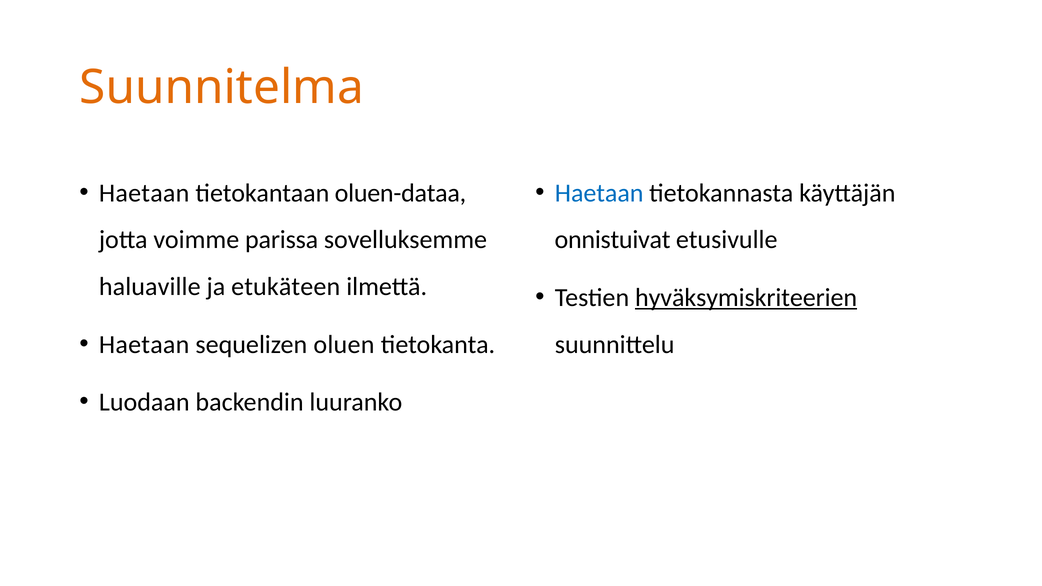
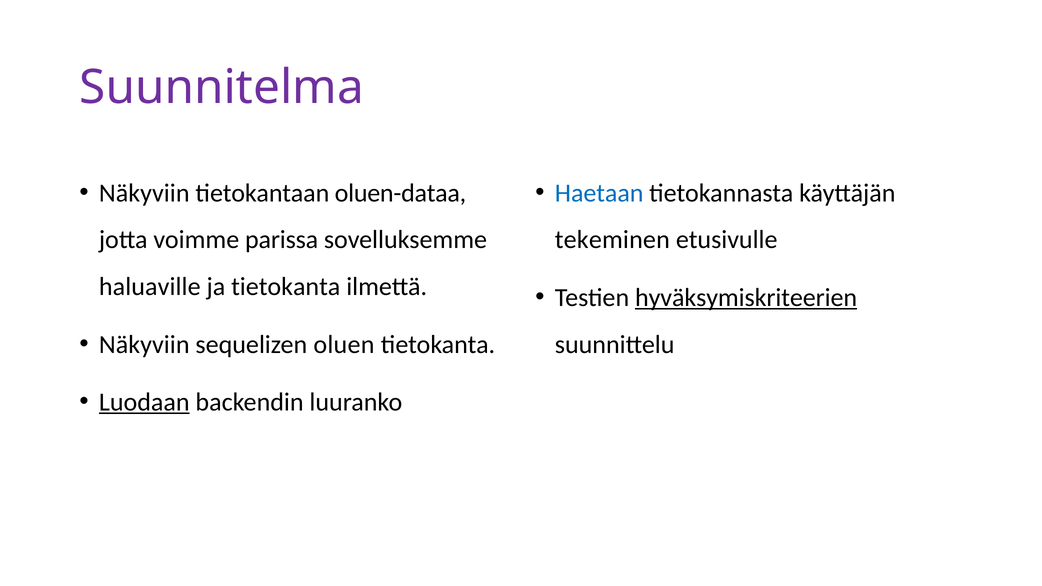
Suunnitelma colour: orange -> purple (222, 88)
Haetaan: Haetaan -> Näkyviin (144, 193)
onnistuivat: onnistuivat -> tekeminen (612, 240)
ja etukäteen: etukäteen -> tietokanta (286, 287)
Haetaan: Haetaan -> Näkyviin (144, 345)
Luodaan underline: none -> present (144, 402)
